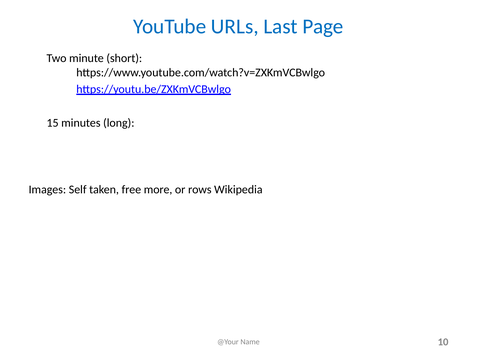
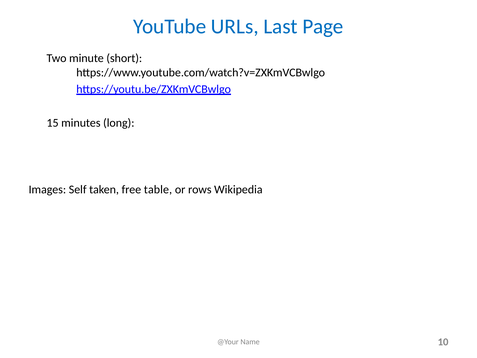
more: more -> table (158, 189)
